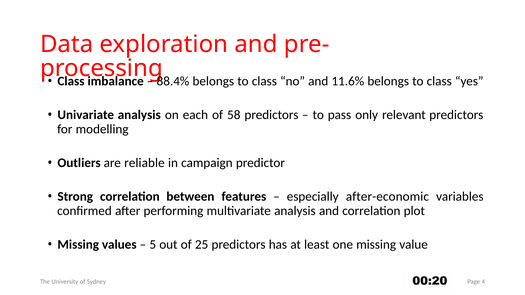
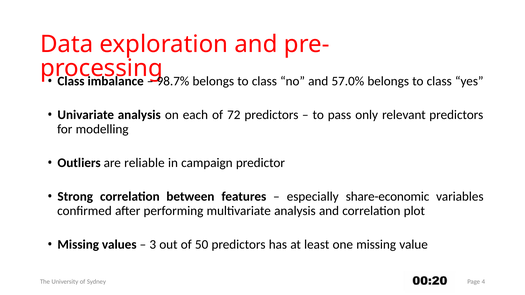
88.4%: 88.4% -> 98.7% (173, 81)
11.6%: 11.6% -> 57.0% (348, 81)
58: 58 -> 72 (234, 115)
after-economic: after-economic -> share-economic (388, 197)
5: 5 -> 3 (153, 245)
25: 25 -> 50 (202, 245)
